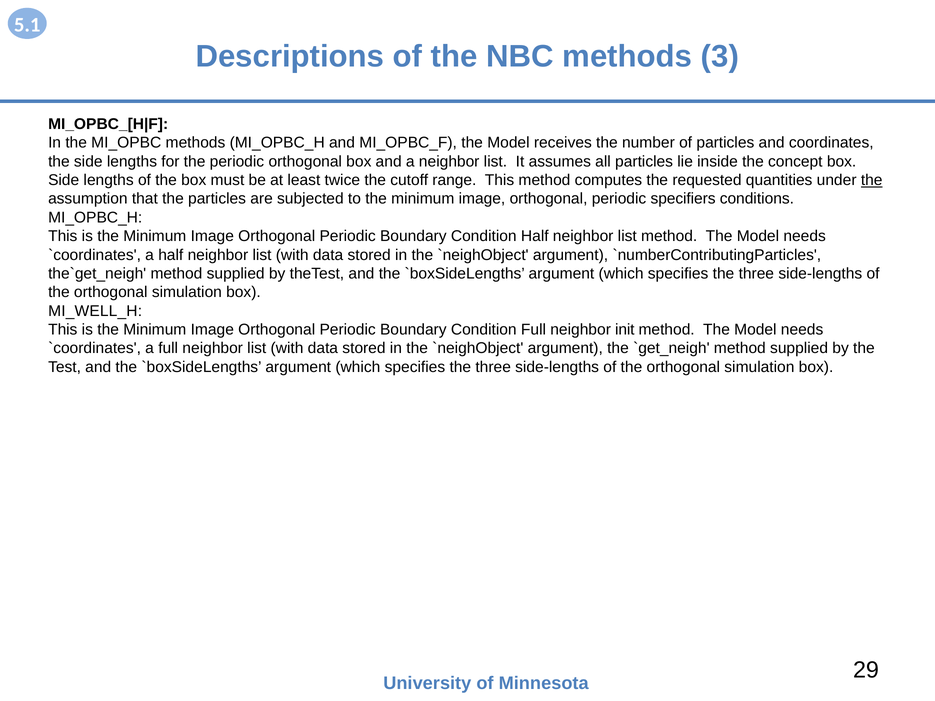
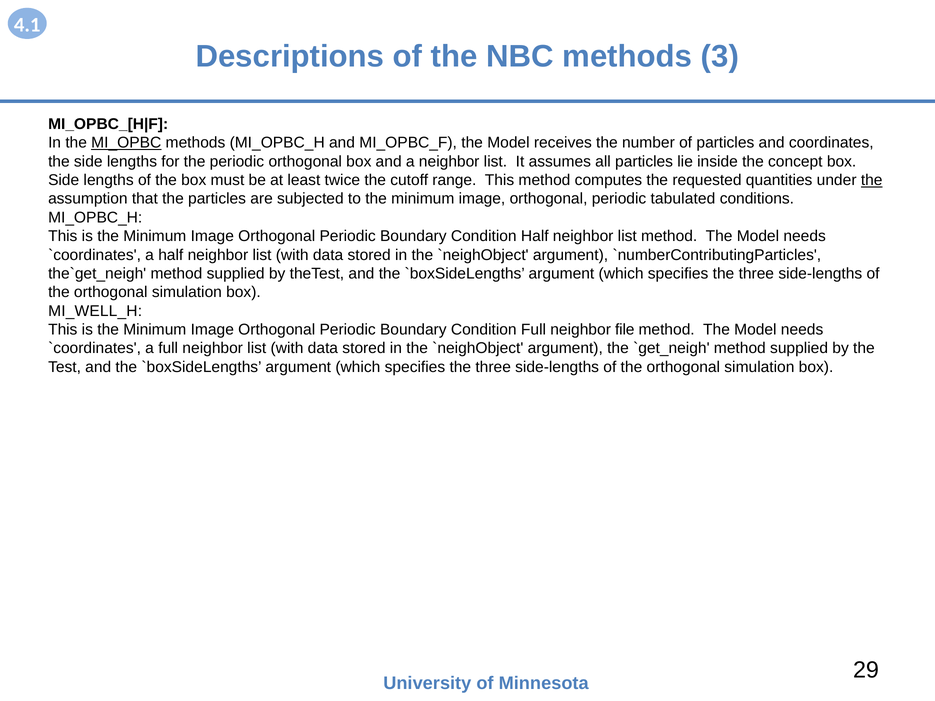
5.1: 5.1 -> 4.1 (27, 25)
MI_OPBC underline: none -> present (126, 143)
specifiers: specifiers -> tabulated (683, 199)
init: init -> file (625, 330)
